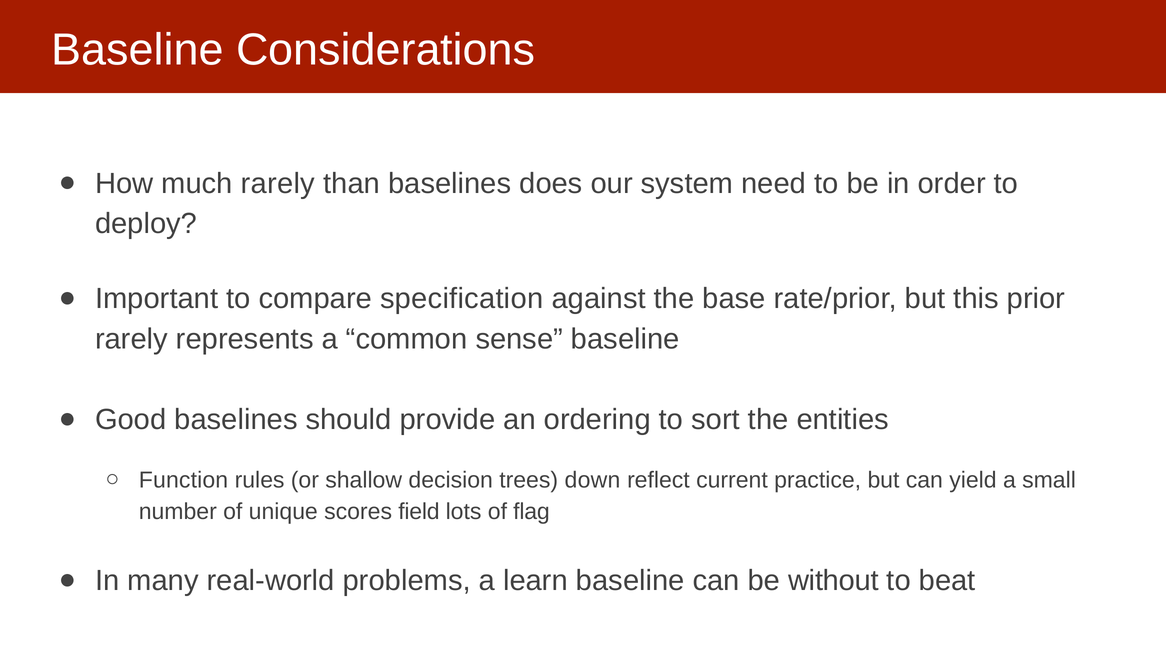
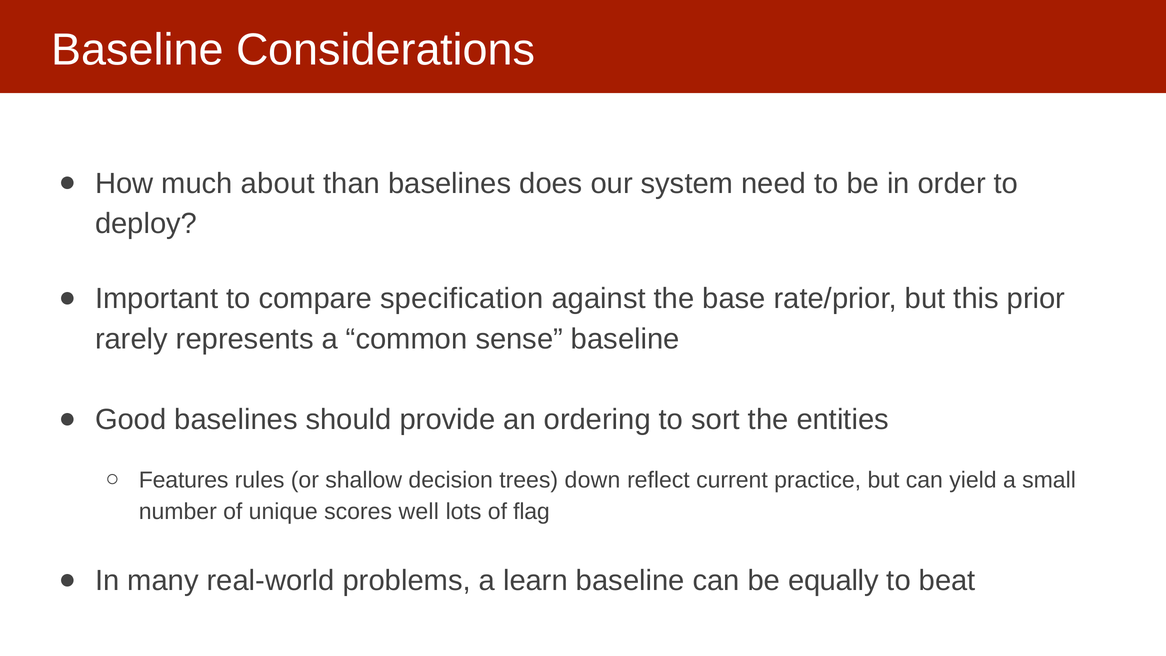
much rarely: rarely -> about (278, 183)
Function: Function -> Features (184, 480)
field: field -> well (419, 512)
without: without -> equally (833, 581)
